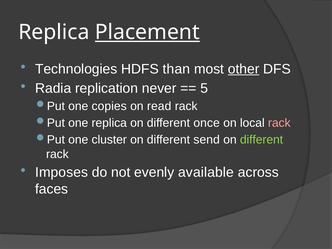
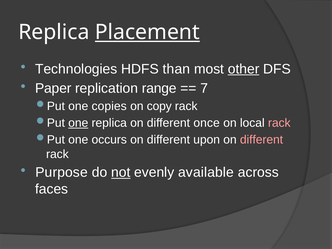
Radia: Radia -> Paper (53, 88)
never: never -> range (159, 88)
5: 5 -> 7 (204, 88)
read: read -> copy (159, 106)
one underline: none -> present (78, 123)
cluster: cluster -> occurs (109, 140)
send: send -> upon (207, 140)
different colour: light green -> pink (262, 140)
Imposes: Imposes -> Purpose (62, 172)
not underline: none -> present (121, 172)
